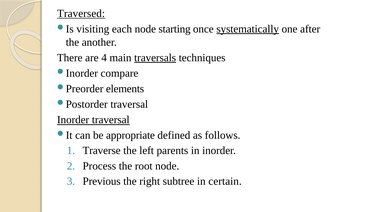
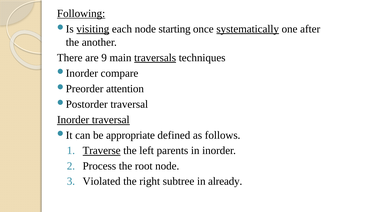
Traversed: Traversed -> Following (81, 13)
visiting underline: none -> present (93, 29)
4: 4 -> 9 (104, 58)
elements: elements -> attention (125, 88)
Traverse underline: none -> present (102, 150)
Previous: Previous -> Violated (102, 181)
certain: certain -> already (225, 181)
